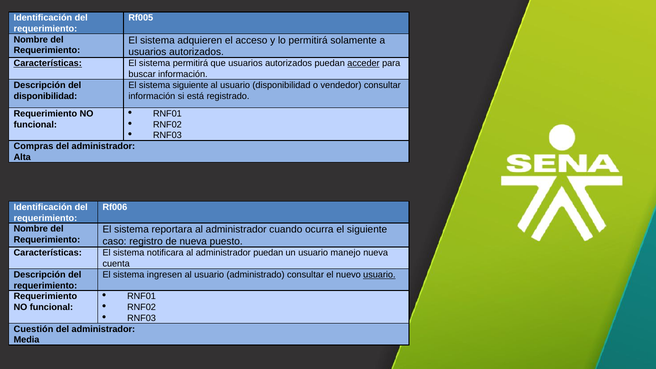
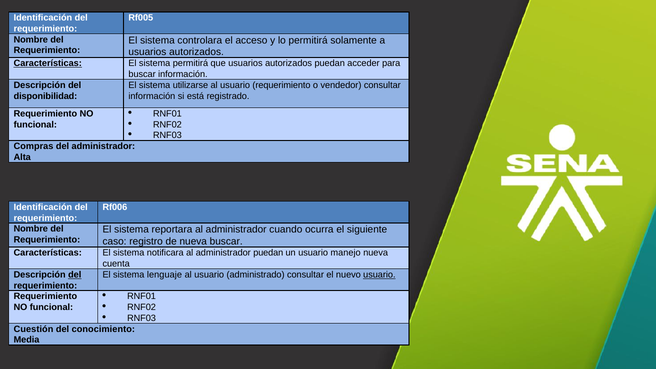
adquieren: adquieren -> controlara (200, 40)
acceder underline: present -> none (363, 63)
sistema siguiente: siguiente -> utilizarse (190, 85)
al usuario disponibilidad: disponibilidad -> requerimiento (281, 85)
nueva puesto: puesto -> buscar (226, 242)
del underline: none -> present (75, 275)
ingresen: ingresen -> lenguaje (164, 275)
administrador: administrador -> conocimiento (103, 329)
